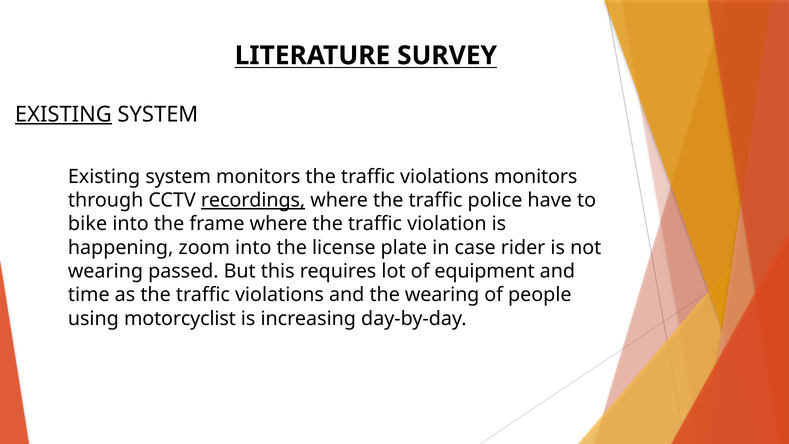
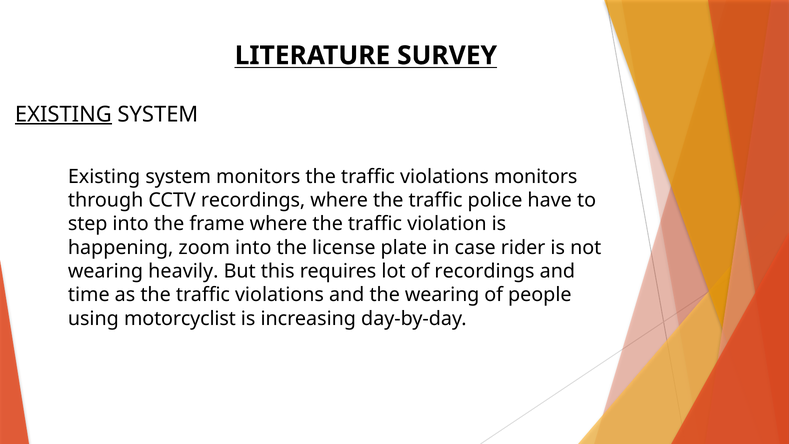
recordings underline: present -> none (253, 200)
bike: bike -> step (88, 224)
passed: passed -> heavily (183, 271)
of equipment: equipment -> recordings (485, 271)
